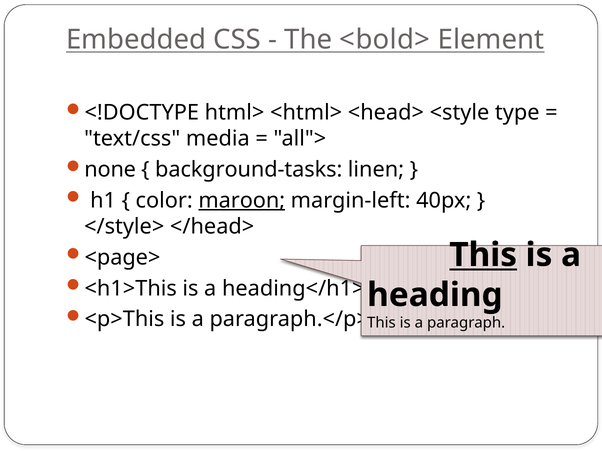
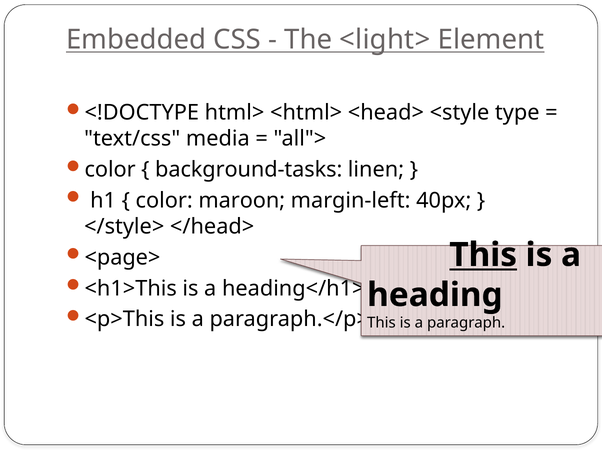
<bold>: <bold> -> <light> (385, 40)
none: none -> color (110, 170)
maroon underline: present -> none (242, 201)
